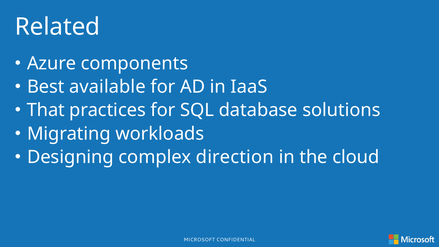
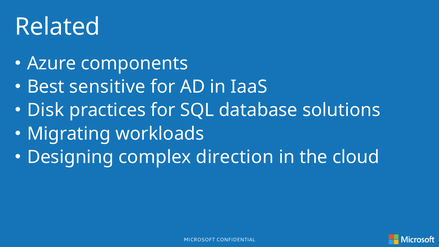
available: available -> sensitive (107, 87)
That: That -> Disk (46, 110)
